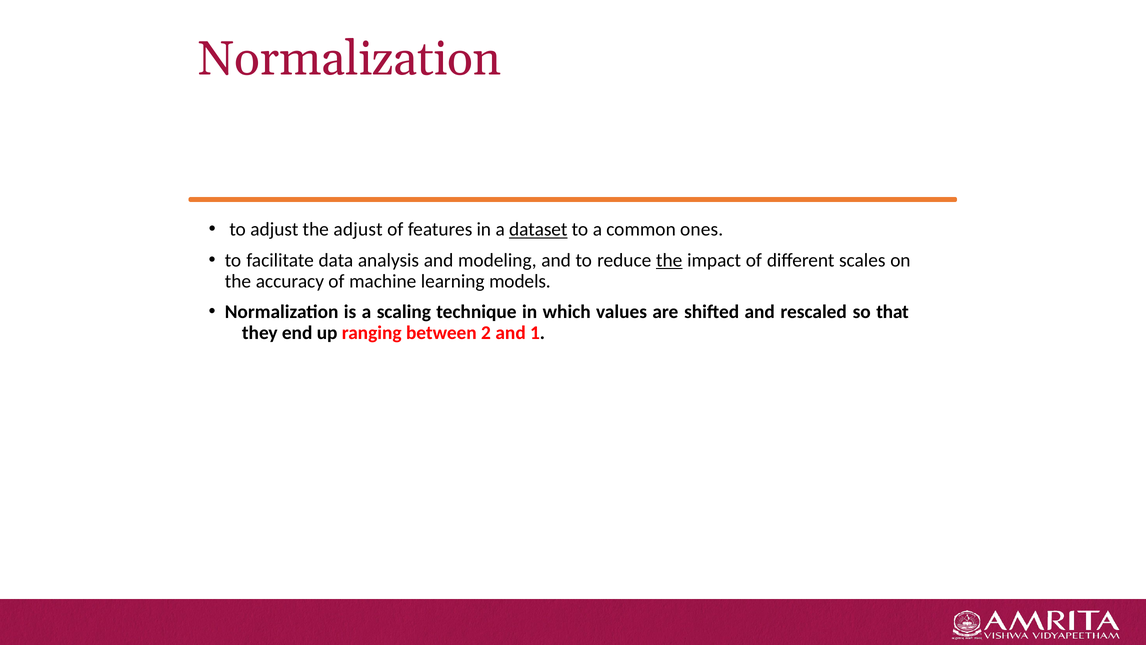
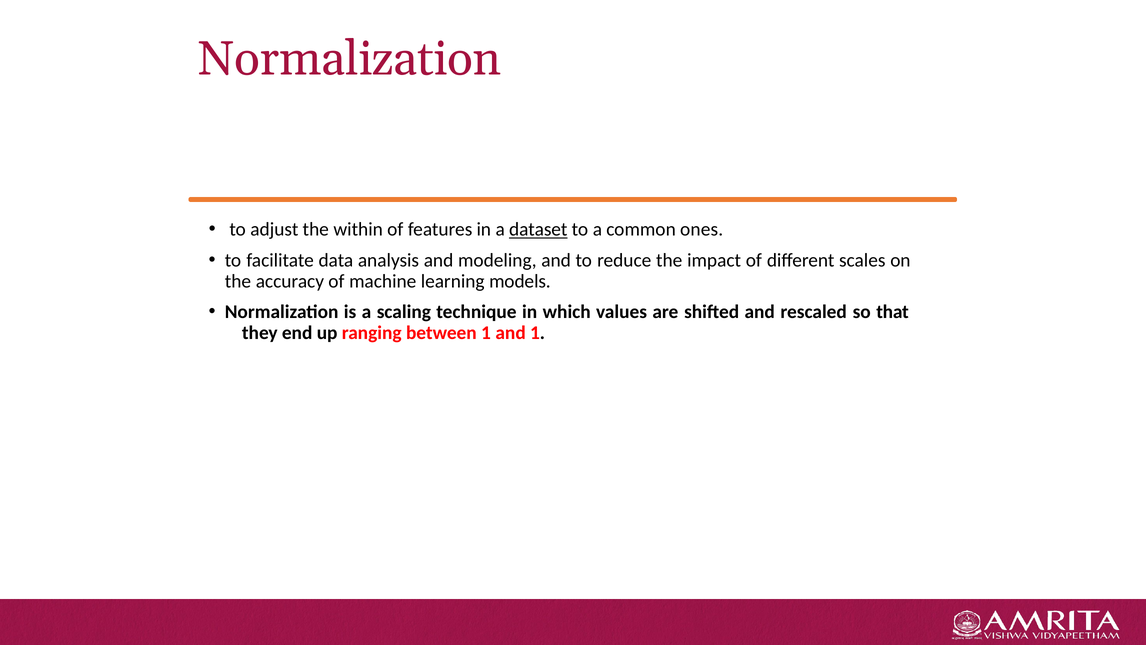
the adjust: adjust -> within (358, 229)
the underline: present -> none (669, 260)
between 2: 2 -> 1 (486, 333)
